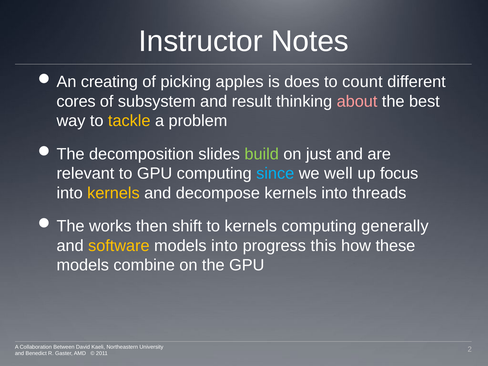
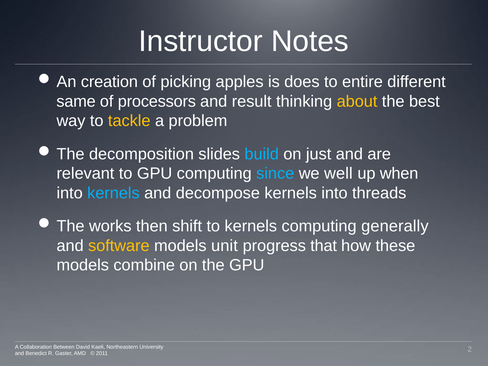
creating: creating -> creation (109, 82)
count: count -> entire (362, 82)
cores: cores -> same (76, 101)
subsystem: subsystem -> processors (157, 101)
about colour: pink -> yellow (357, 101)
build colour: light green -> light blue (262, 154)
focus: focus -> when (399, 174)
kernels colour: yellow -> light blue (113, 193)
models into: into -> unit (224, 246)
this: this -> that (324, 246)
